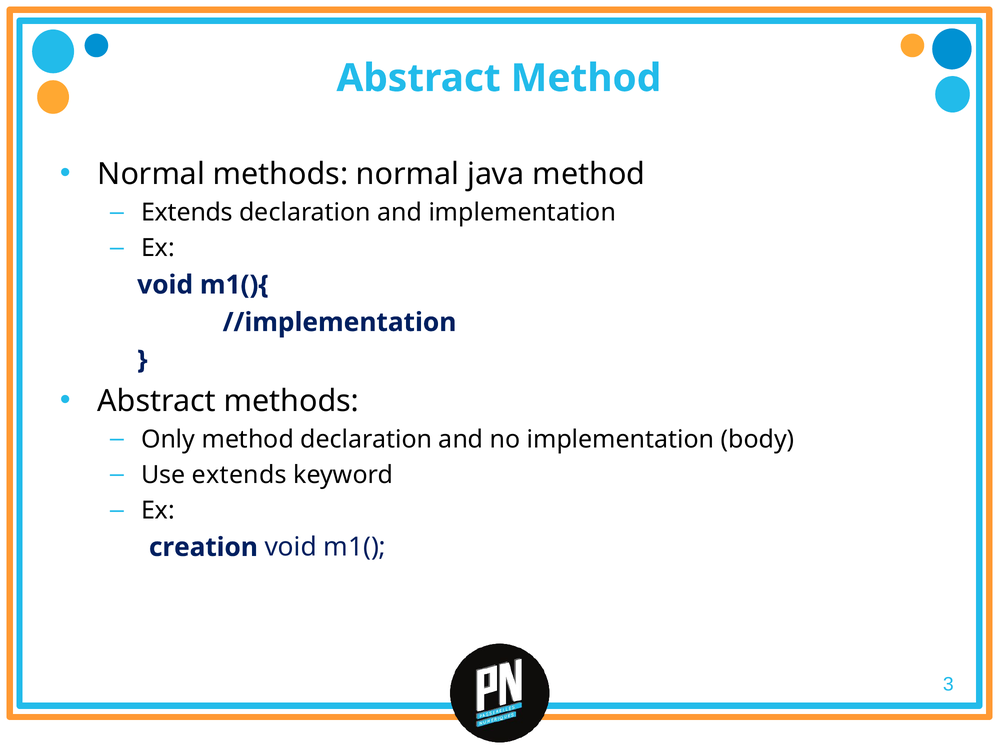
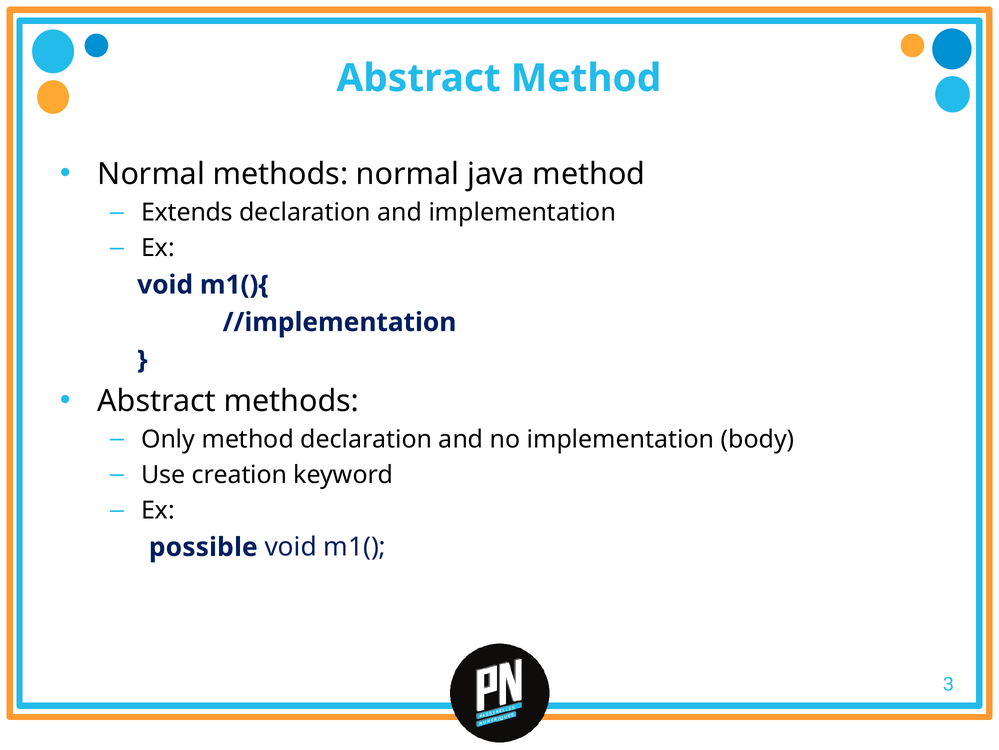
Use extends: extends -> creation (239, 475)
creation: creation -> possible (203, 547)
